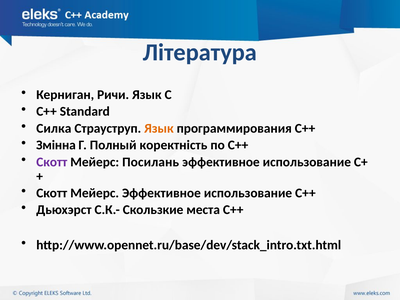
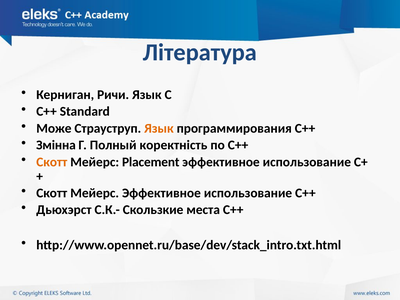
Силка: Силка -> Може (54, 128)
Скотт colour: purple -> orange (52, 162)
Посилань: Посилань -> Placement (151, 162)
